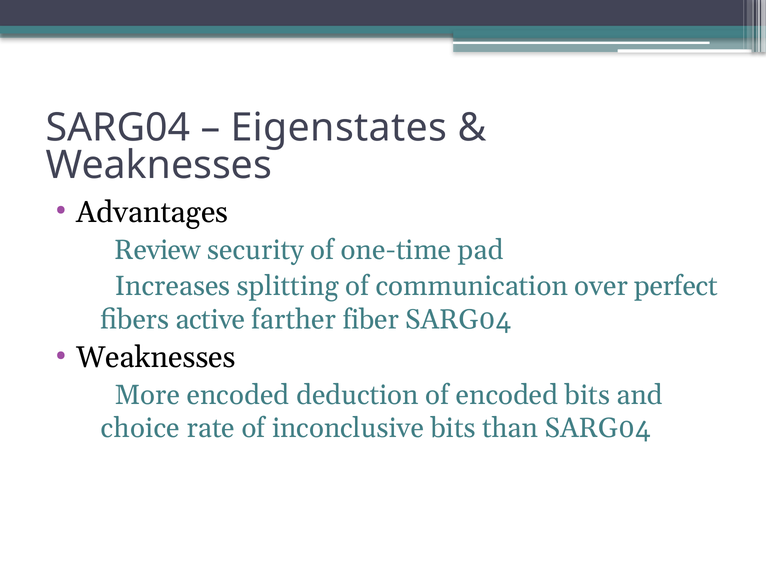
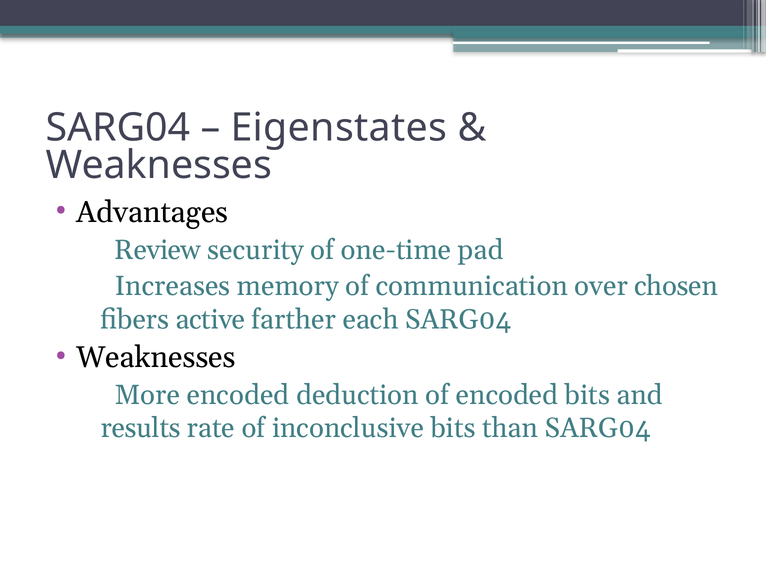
splitting: splitting -> memory (288, 286)
perfect: perfect -> chosen (676, 286)
fiber: fiber -> each (371, 319)
choice: choice -> results (141, 428)
